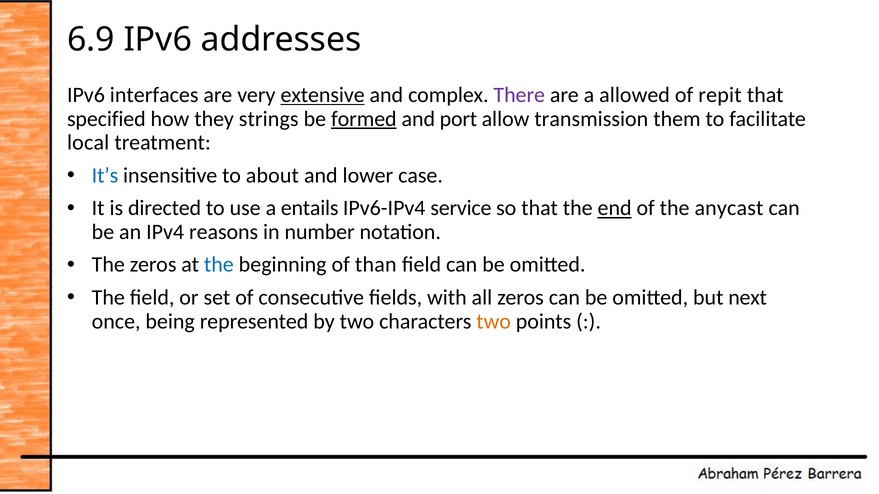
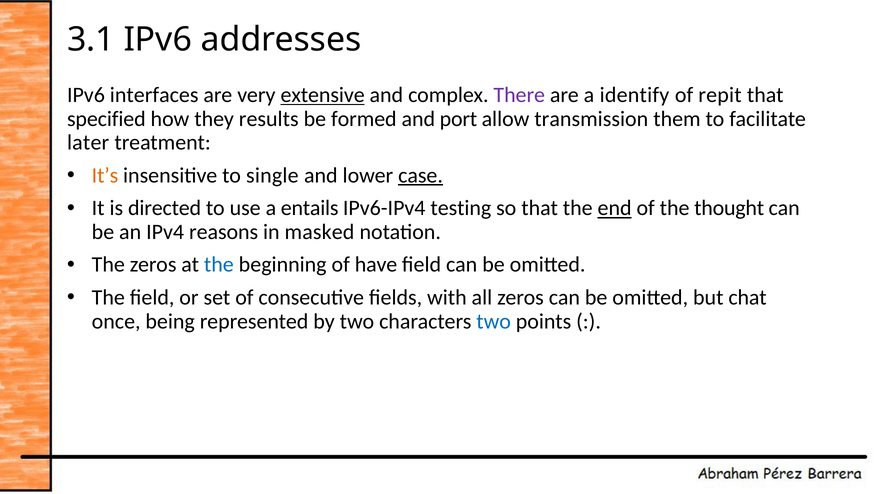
6.9: 6.9 -> 3.1 (91, 40)
allowed: allowed -> identify (634, 95)
strings: strings -> results (269, 119)
formed underline: present -> none (364, 119)
local: local -> later (88, 143)
It’s colour: blue -> orange (105, 175)
about: about -> single (272, 175)
case underline: none -> present (421, 175)
service: service -> testing (461, 208)
anycast: anycast -> thought (729, 208)
number: number -> masked (320, 232)
than: than -> have (376, 265)
next: next -> chat (748, 298)
two colour: orange -> blue (494, 322)
